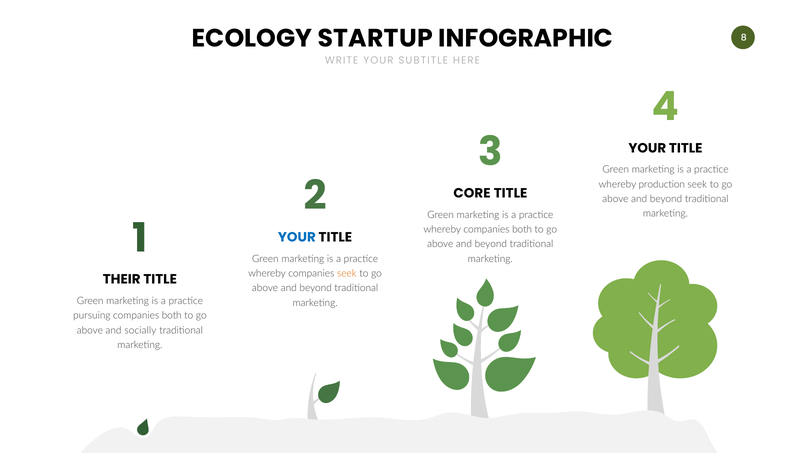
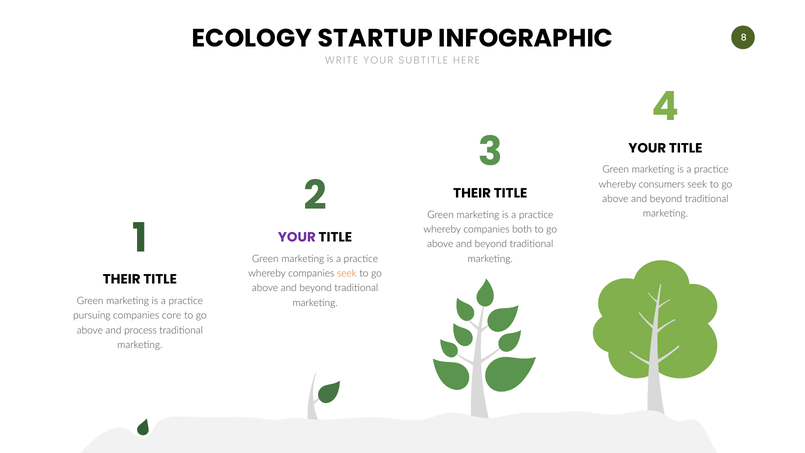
production: production -> consumers (662, 184)
CORE: CORE -> THEIR (472, 193)
YOUR colour: blue -> purple (297, 237)
both: both -> core (172, 316)
socially: socially -> process (140, 330)
